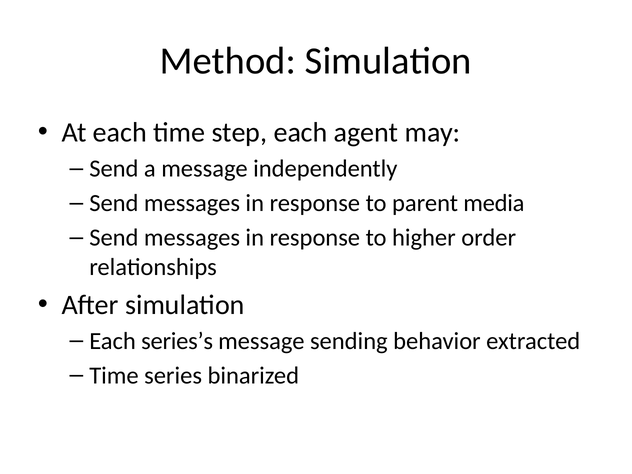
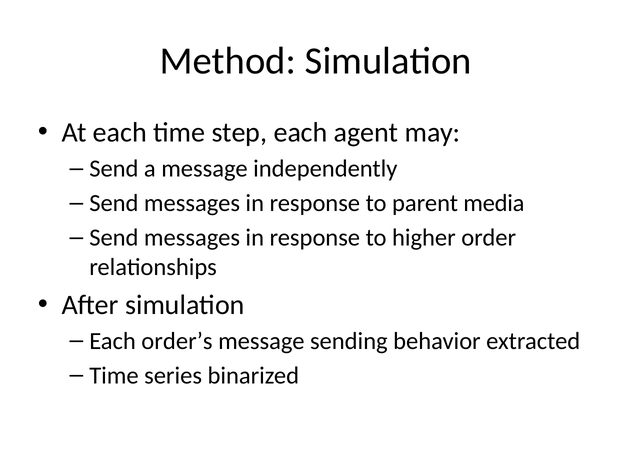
series’s: series’s -> order’s (177, 341)
